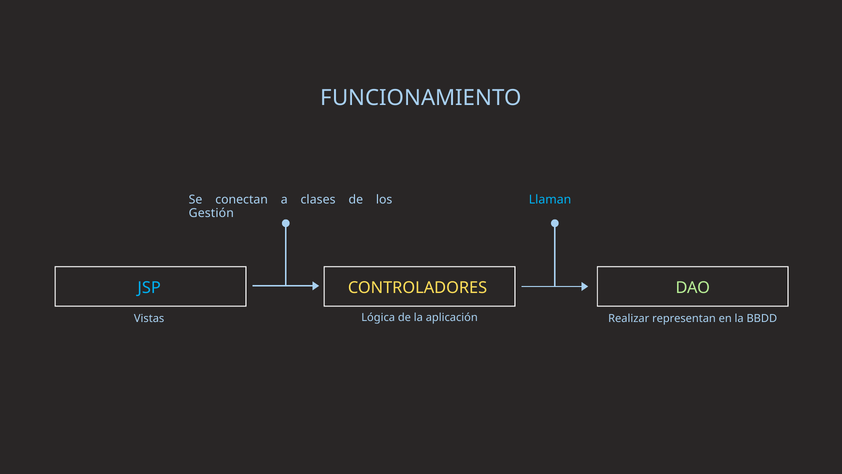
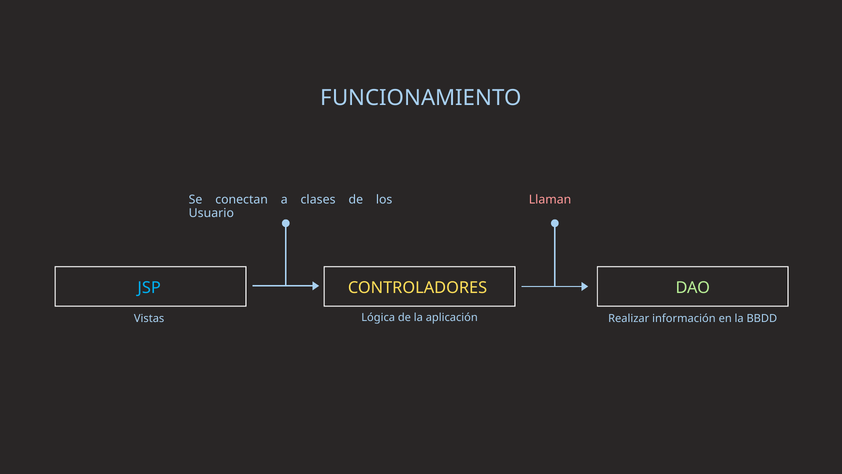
Llaman colour: light blue -> pink (550, 200)
Gestión: Gestión -> Usuario (211, 213)
representan: representan -> información (684, 319)
